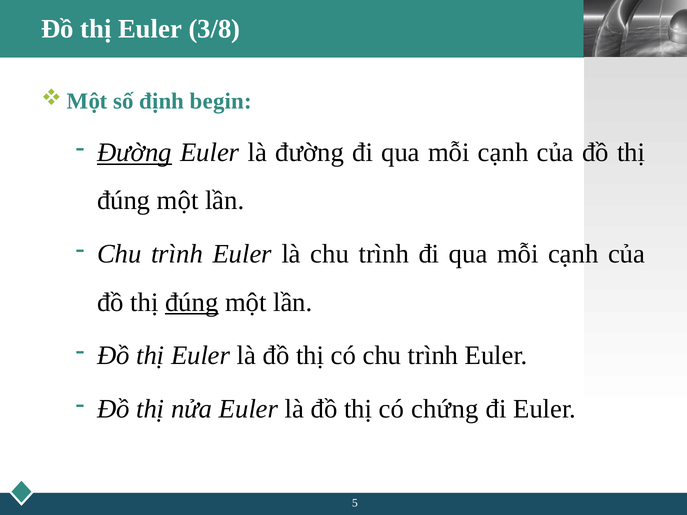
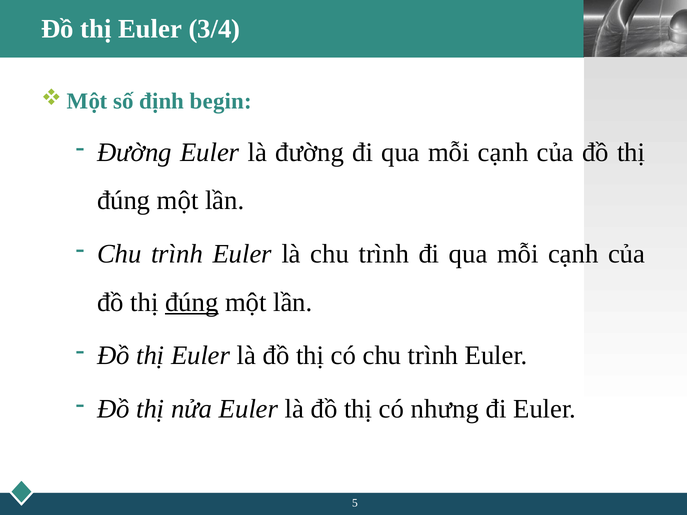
3/8: 3/8 -> 3/4 (214, 29)
Đường underline: present -> none (134, 153)
chứng: chứng -> nhưng (445, 409)
